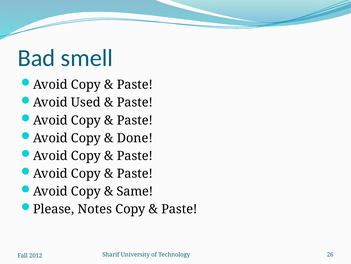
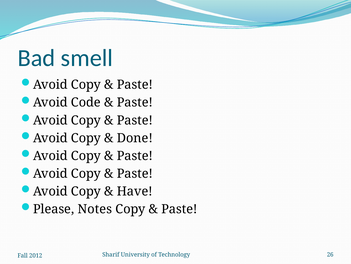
Used: Used -> Code (86, 102)
Same: Same -> Have (135, 191)
